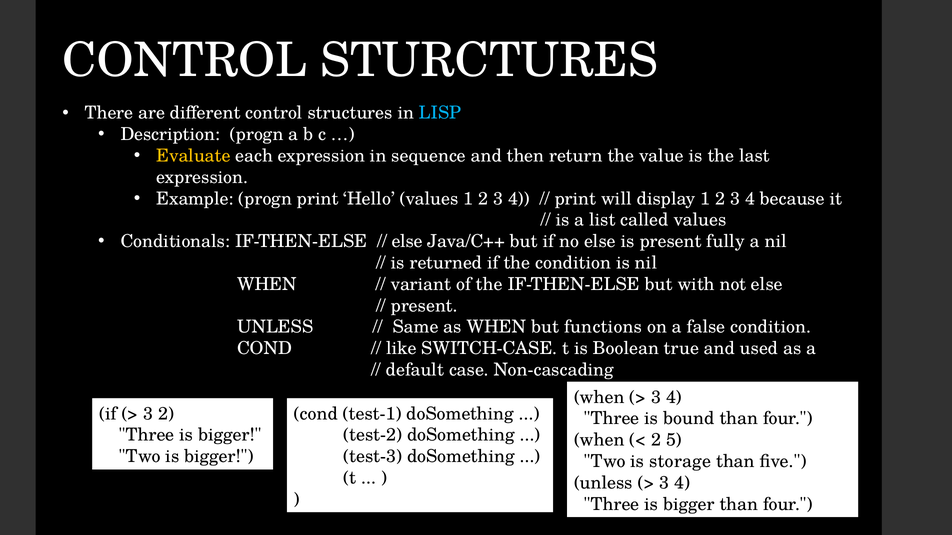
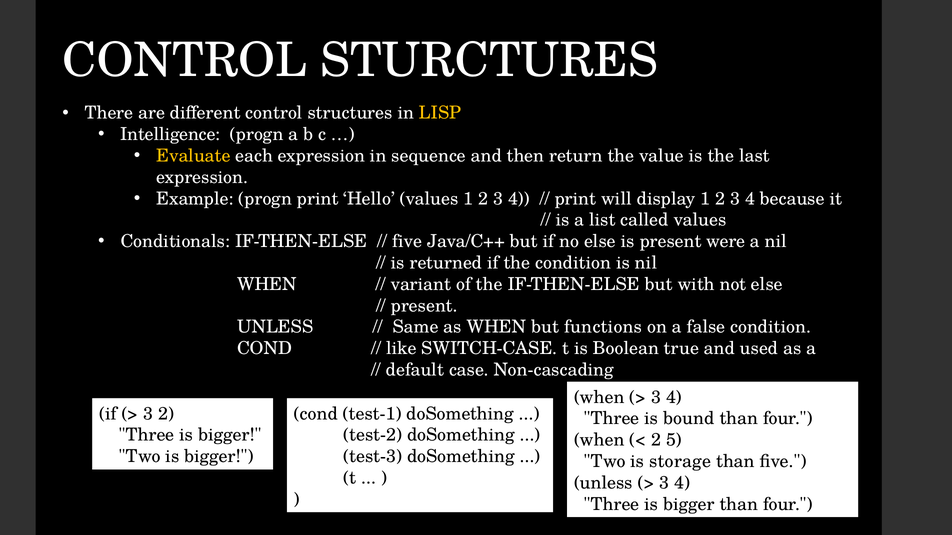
LISP colour: light blue -> yellow (440, 113)
Description: Description -> Intelligence (170, 135)
else: else -> five (407, 242)
fully: fully -> were (726, 242)
